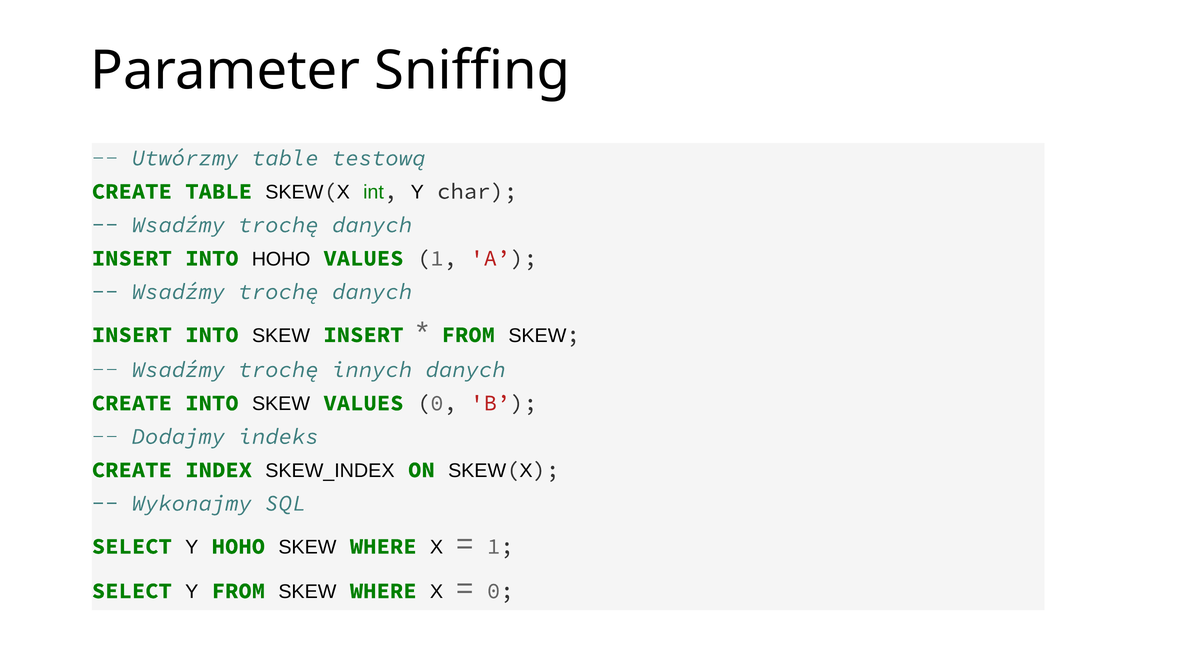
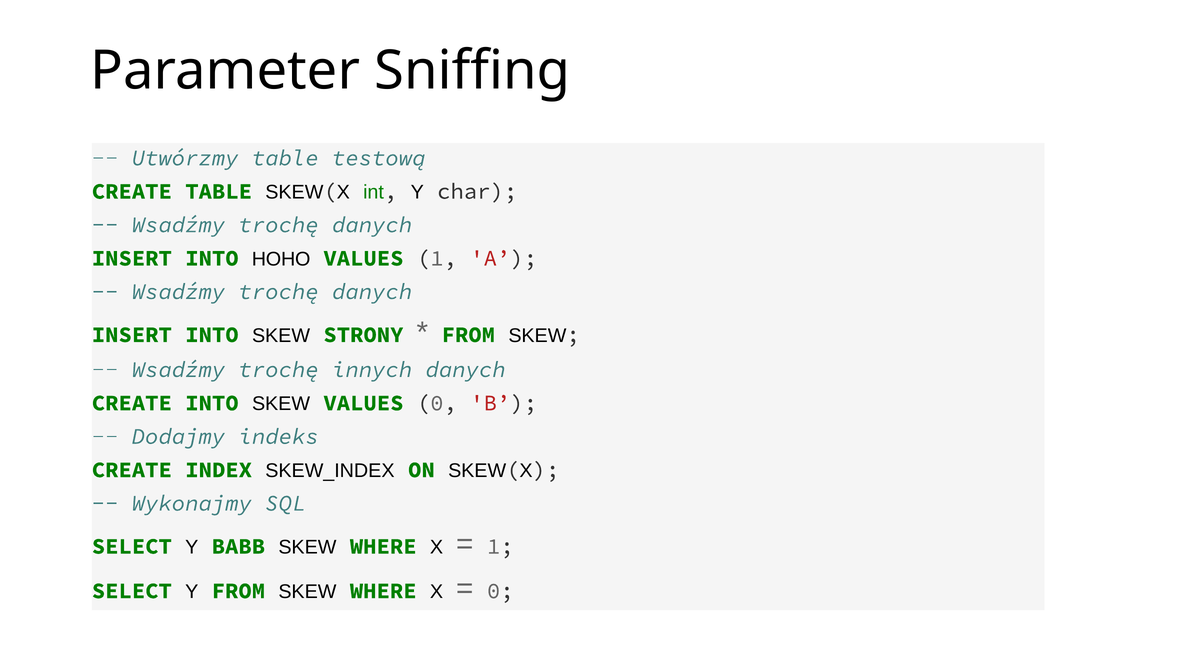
SKEW INSERT: INSERT -> STRONY (363, 335)
Y HOHO: HOHO -> BABB (238, 546)
